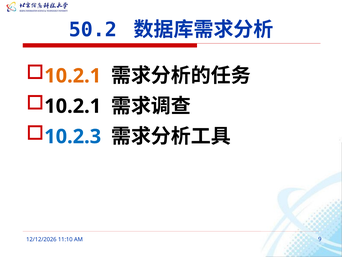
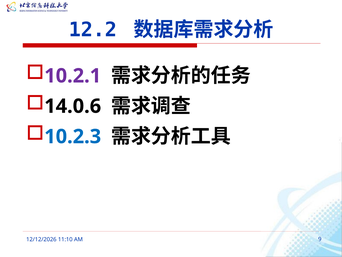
50.2: 50.2 -> 12.2 (93, 30)
10.2.1 colour: orange -> purple (73, 76)
10.2.1: 10.2.1 -> 14.0.6 (73, 106)
